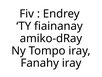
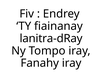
amiko-dRay: amiko-dRay -> lanitra-dRay (51, 38)
